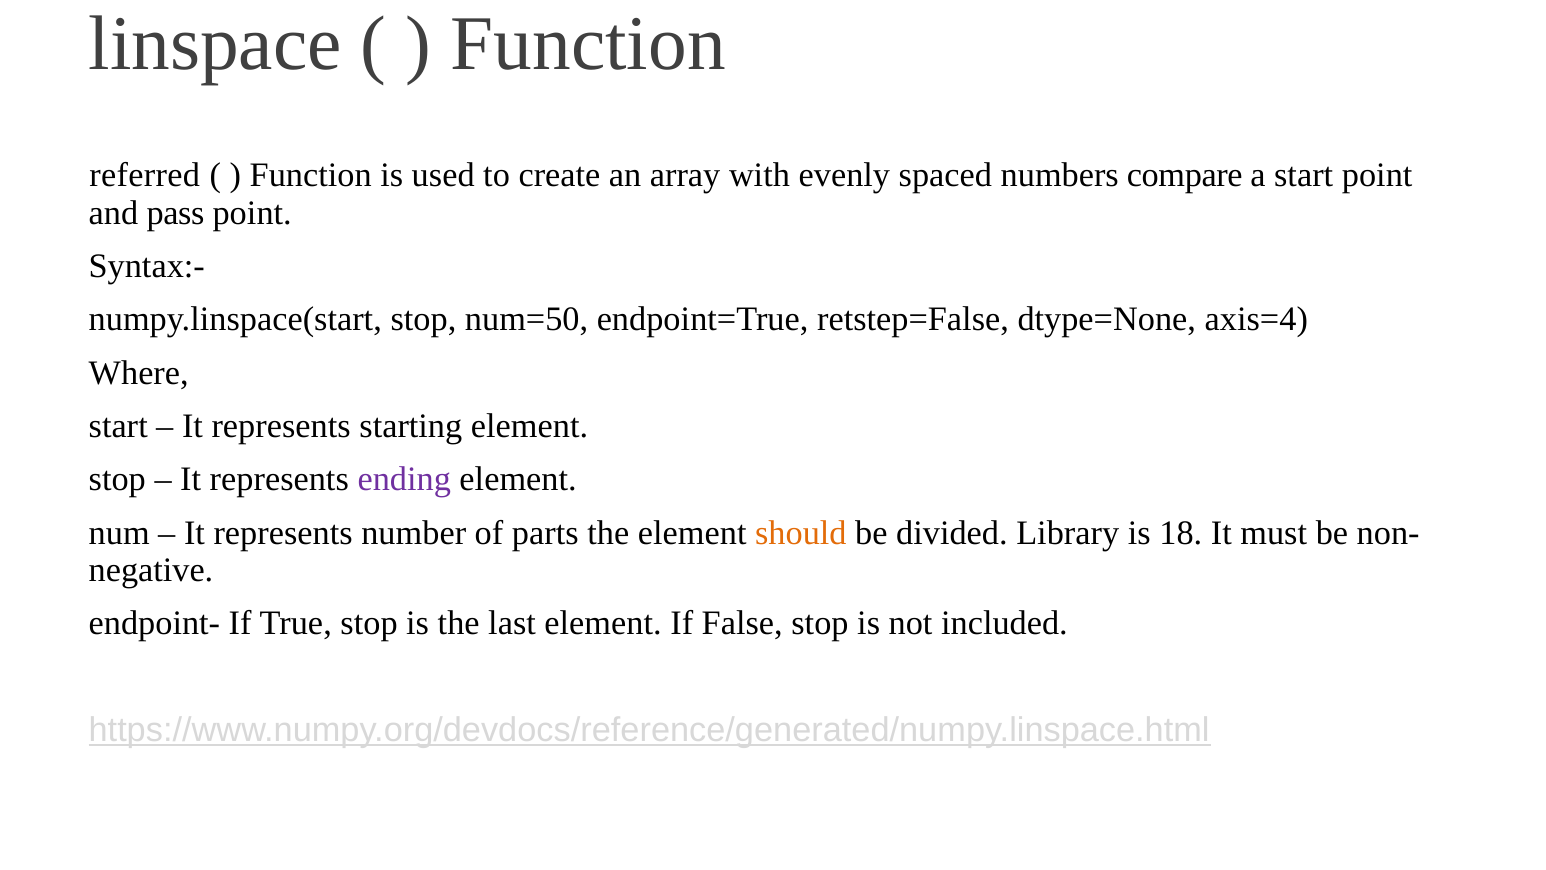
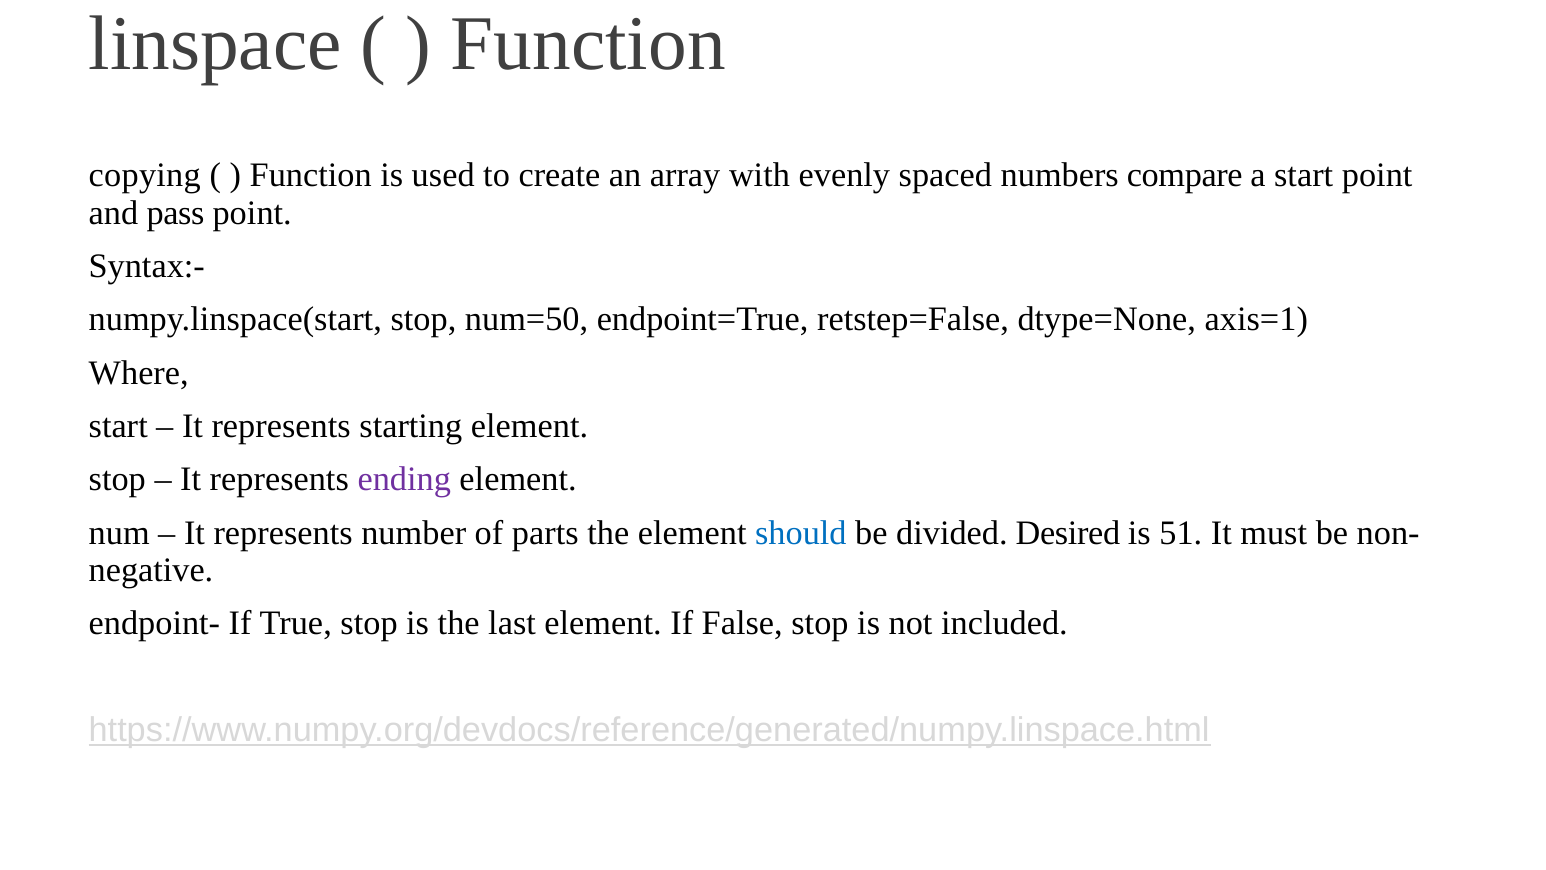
referred: referred -> copying (145, 176)
axis=4: axis=4 -> axis=1 (1256, 319)
should colour: orange -> blue (801, 533)
Library: Library -> Desired (1068, 533)
18: 18 -> 51 (1181, 533)
